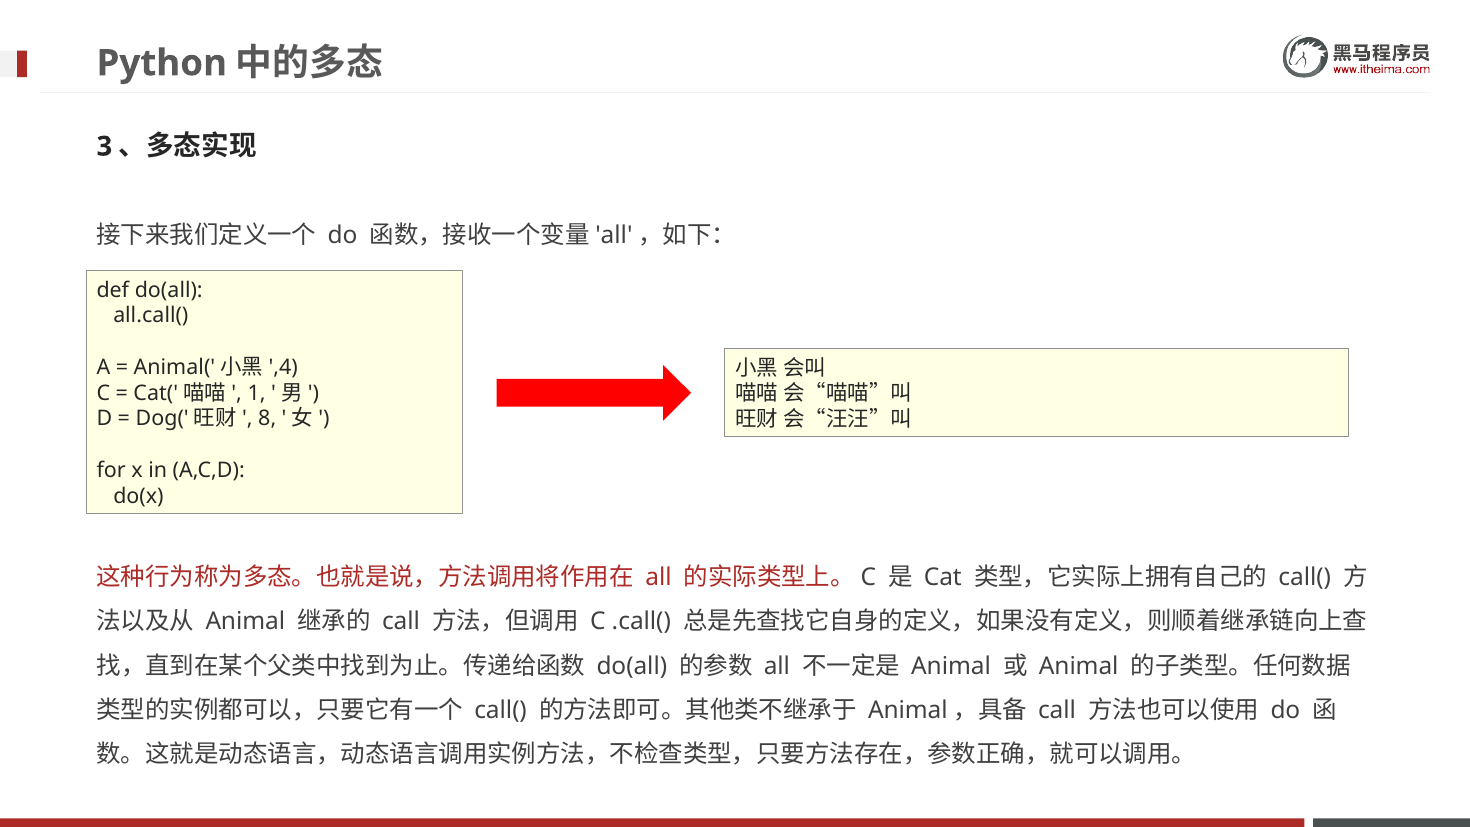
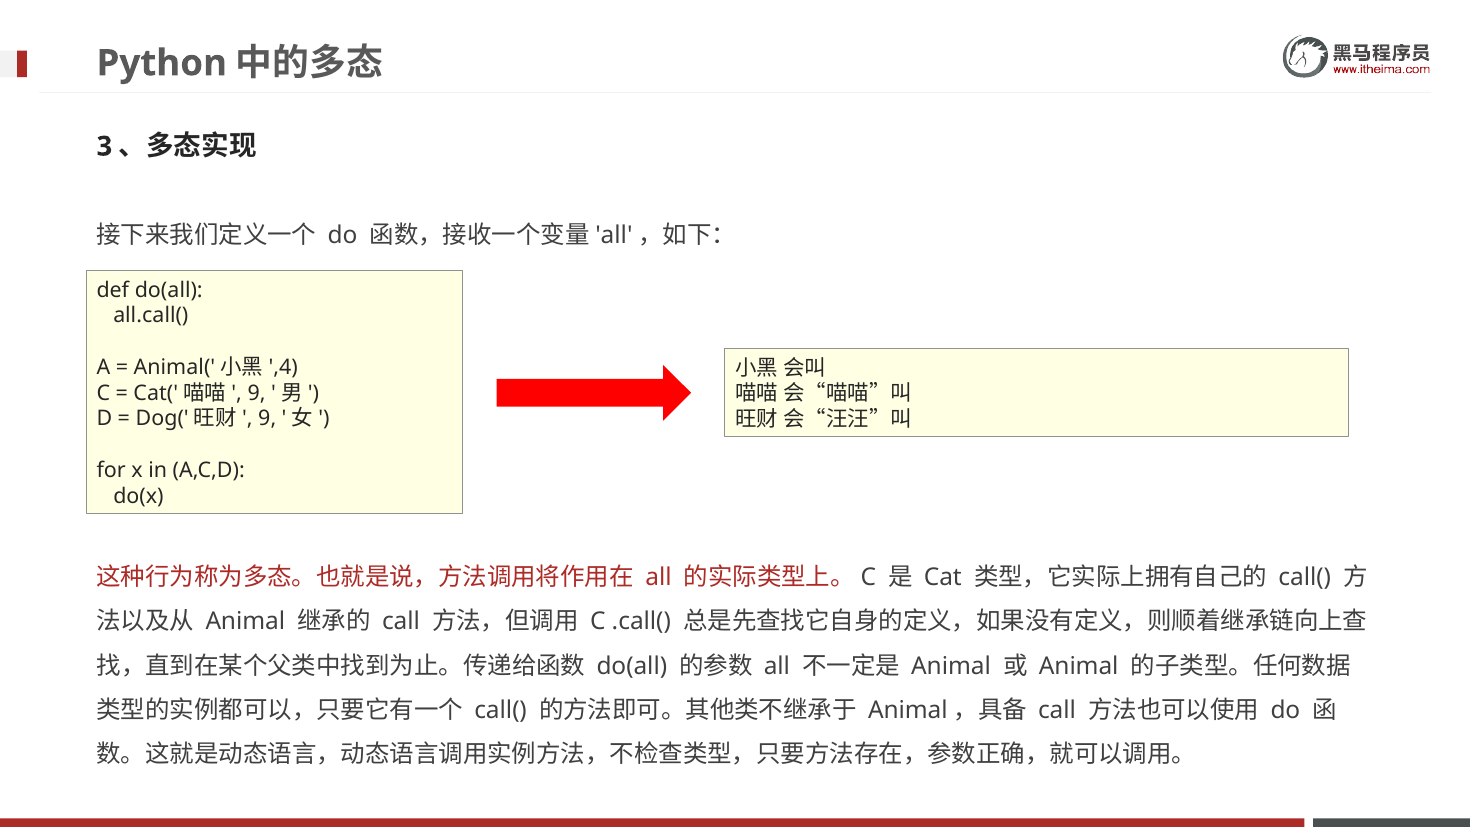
1: 1 -> 9 (257, 393)
8: 8 -> 9 (267, 419)
